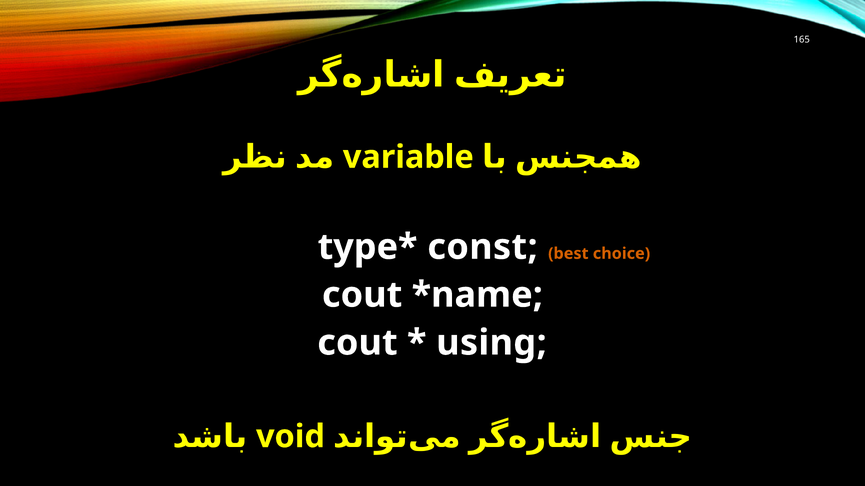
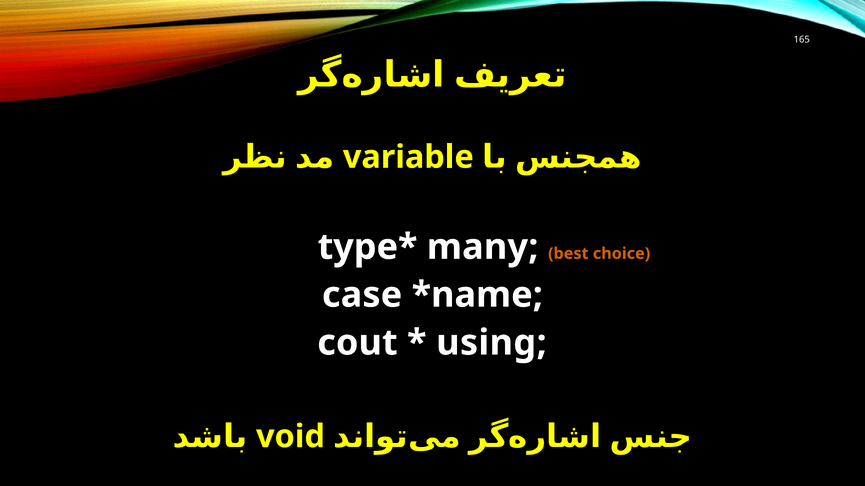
const: const -> many (483, 247)
cout: cout -> case (362, 295)
